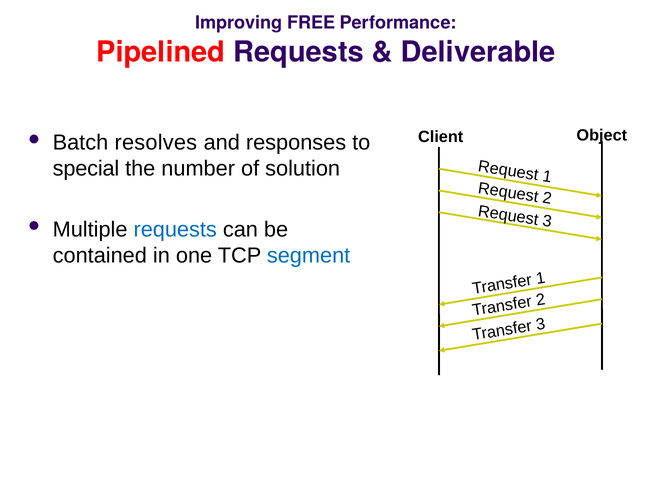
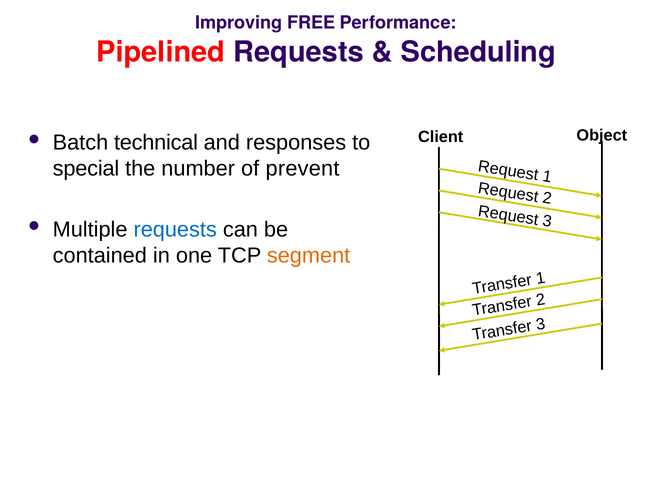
Deliverable: Deliverable -> Scheduling (478, 52)
resolves: resolves -> technical (156, 142)
solution: solution -> prevent (303, 169)
segment colour: blue -> orange (309, 255)
